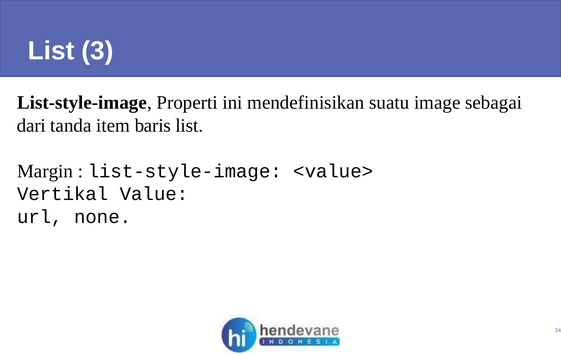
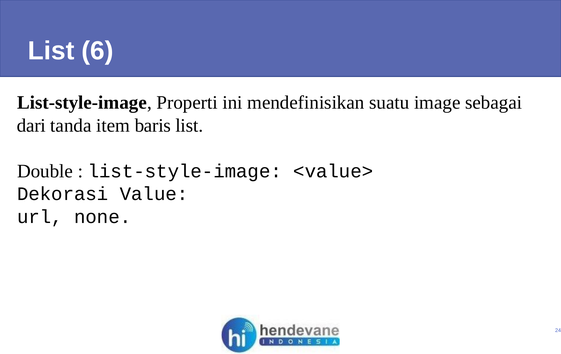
3: 3 -> 6 (98, 51)
Margin: Margin -> Double (45, 171)
Vertikal: Vertikal -> Dekorasi (63, 194)
